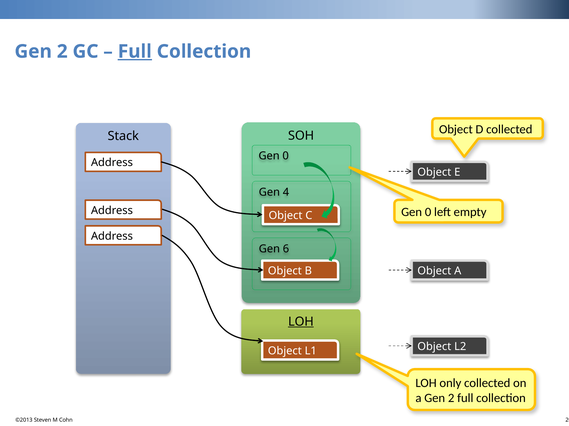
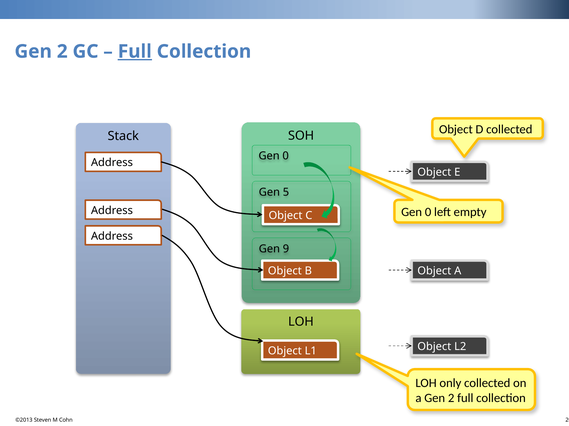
4: 4 -> 5 (286, 193)
6: 6 -> 9 (286, 249)
LOH underline: present -> none (301, 322)
